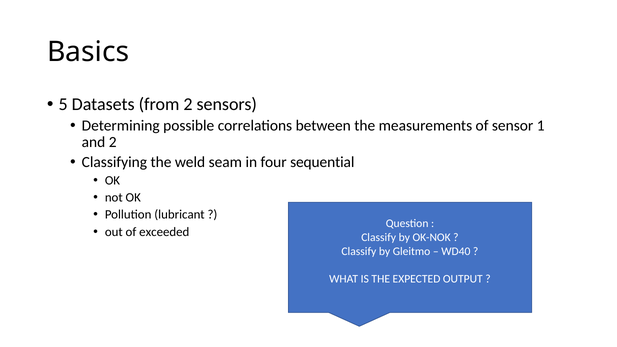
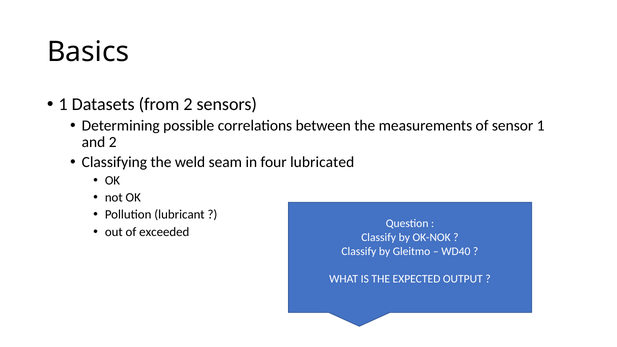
5: 5 -> 1 (63, 104)
sequential: sequential -> lubricated (322, 162)
